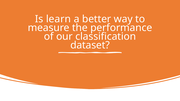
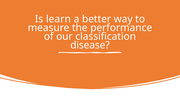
dataset: dataset -> disease (90, 45)
